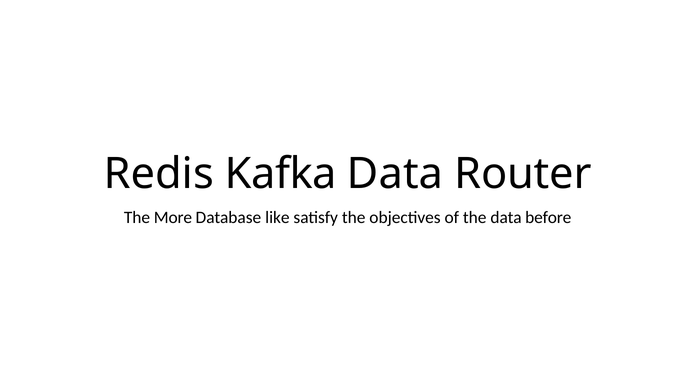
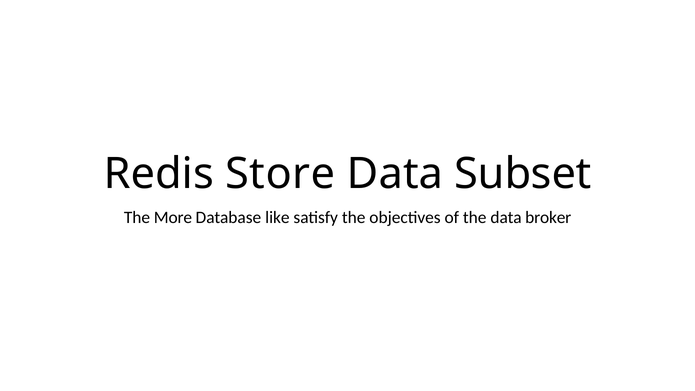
Kafka: Kafka -> Store (280, 174)
Router: Router -> Subset (523, 174)
before: before -> broker (548, 217)
